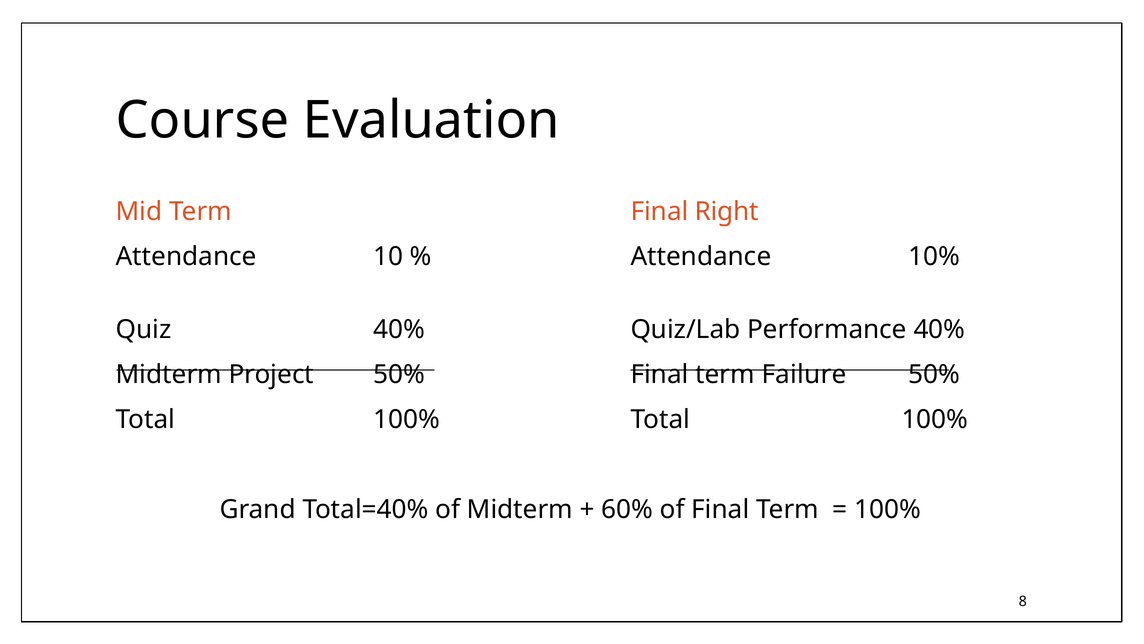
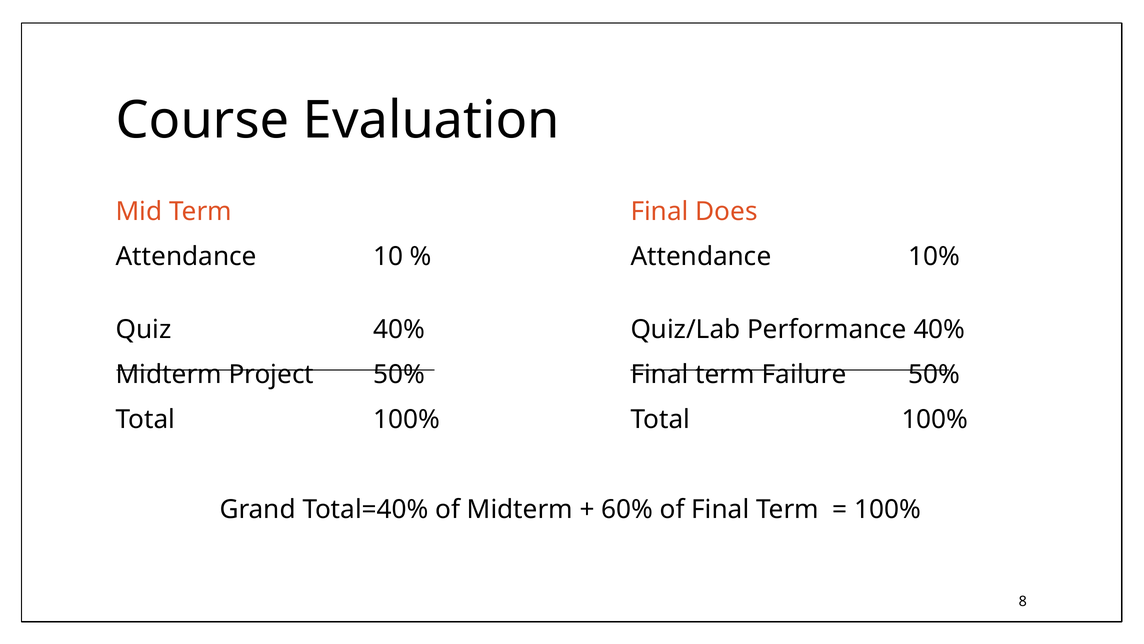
Right: Right -> Does (727, 211)
